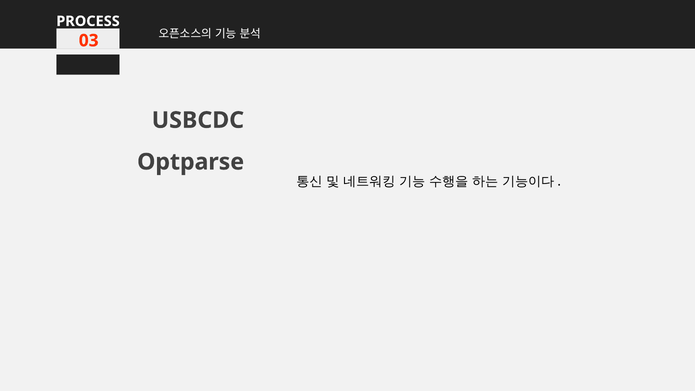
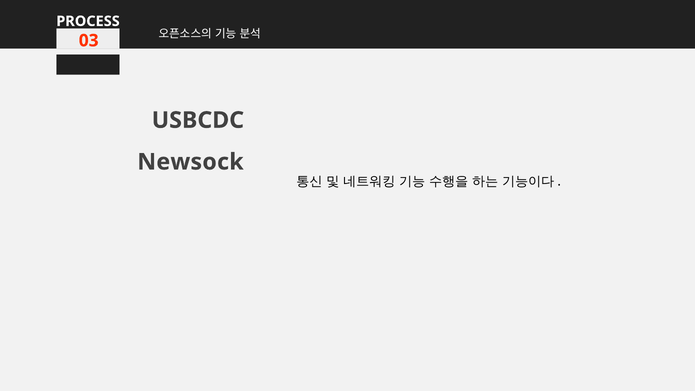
Optparse: Optparse -> Newsock (190, 162)
